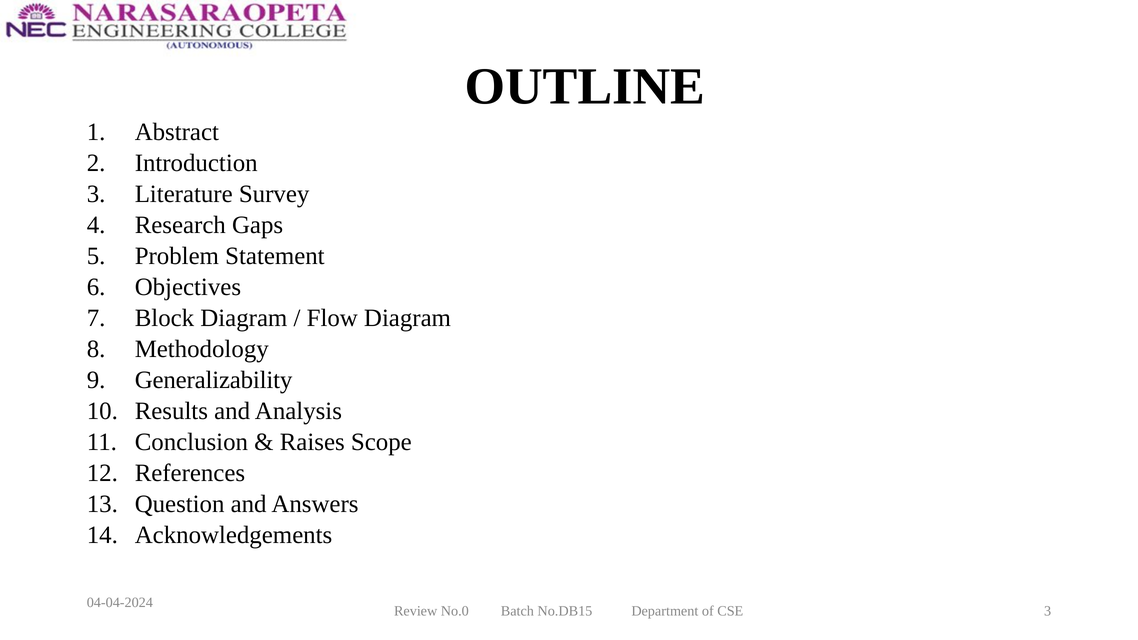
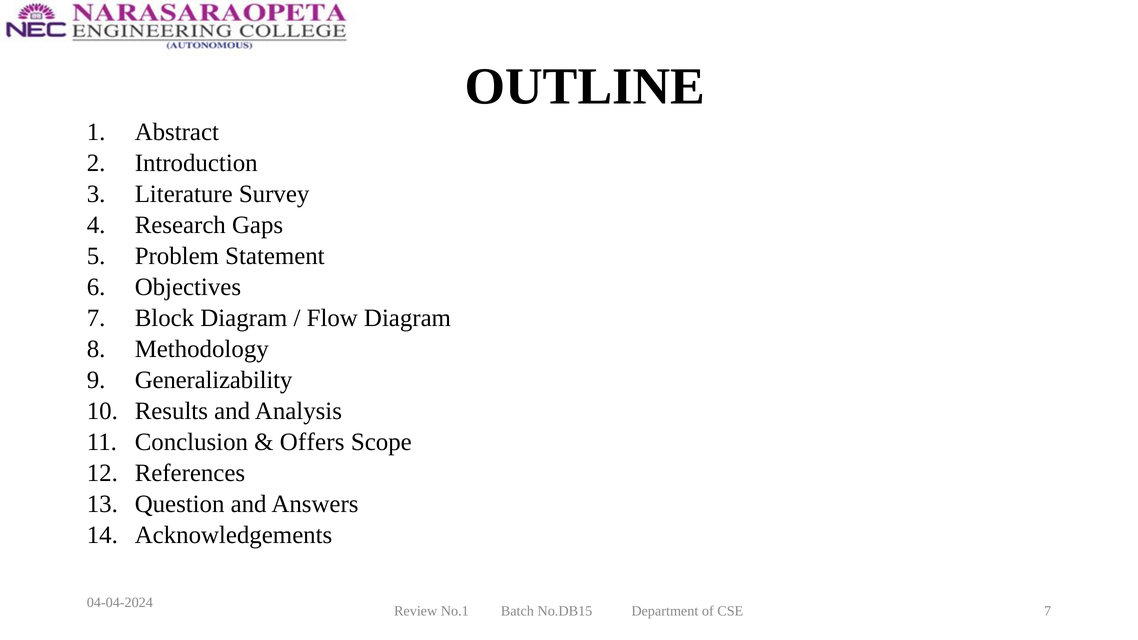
Raises: Raises -> Offers (312, 442)
No.0: No.0 -> No.1 (455, 611)
CSE 3: 3 -> 7 (1048, 611)
